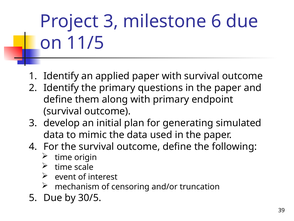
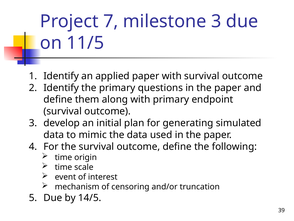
Project 3: 3 -> 7 (111, 21)
milestone 6: 6 -> 3 (216, 21)
30/5: 30/5 -> 14/5 (90, 197)
